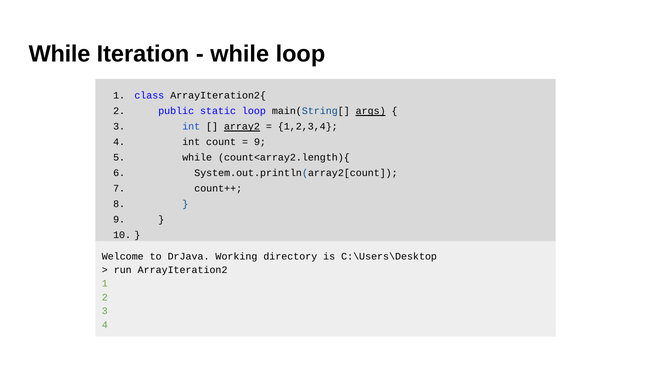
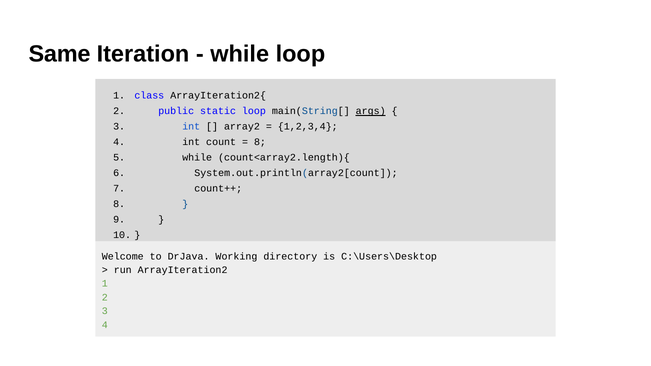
While: While -> Same (60, 54)
array2 underline: present -> none (242, 127)
9: 9 -> 8 (260, 142)
